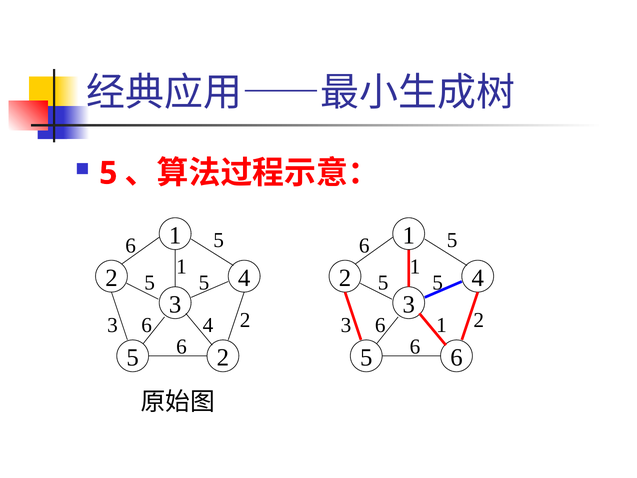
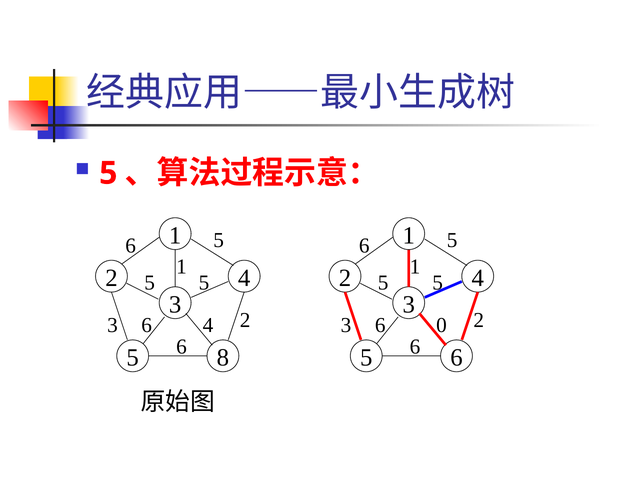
1: 1 -> 0 (442, 325)
2: 2 -> 8 (223, 357)
